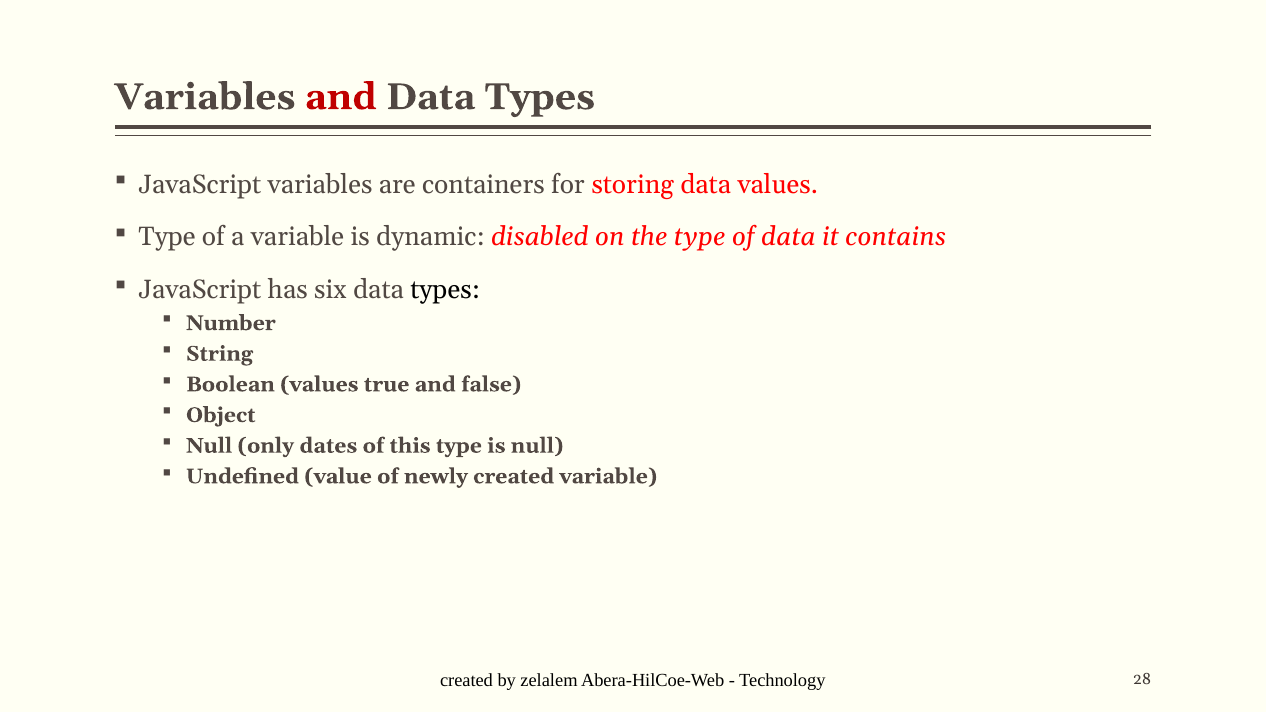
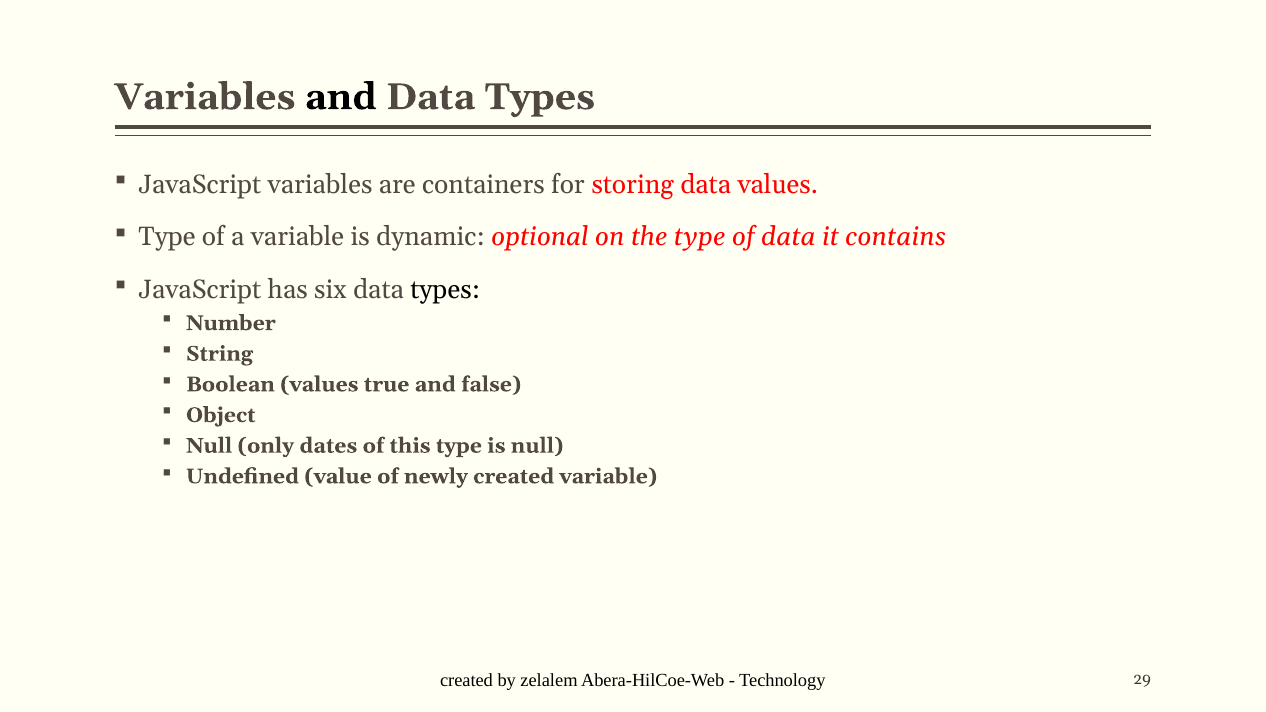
and colour: red -> black (341, 97)
disabled: disabled -> optional (540, 237)
28: 28 -> 29 (1142, 679)
